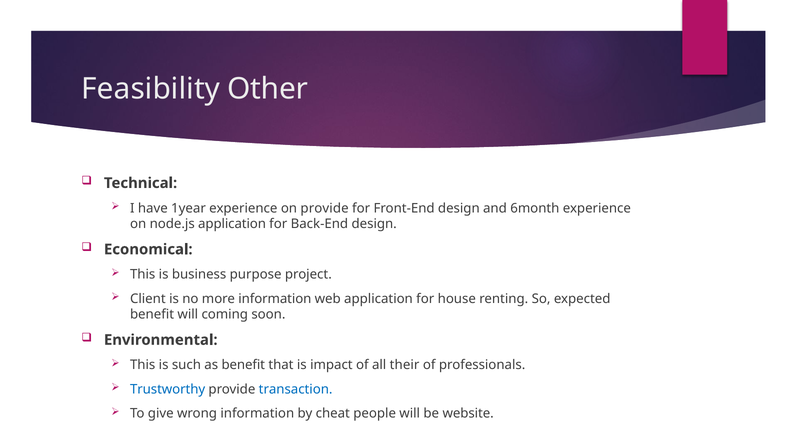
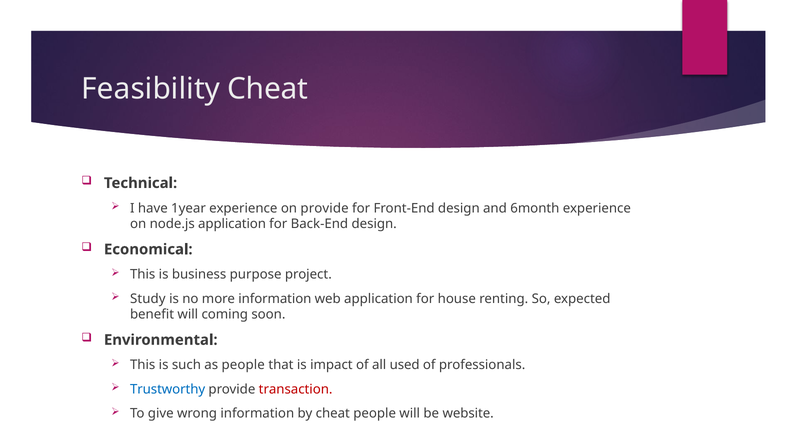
Feasibility Other: Other -> Cheat (268, 89)
Client: Client -> Study (148, 299)
as benefit: benefit -> people (243, 365)
their: their -> used (405, 365)
transaction colour: blue -> red (296, 389)
